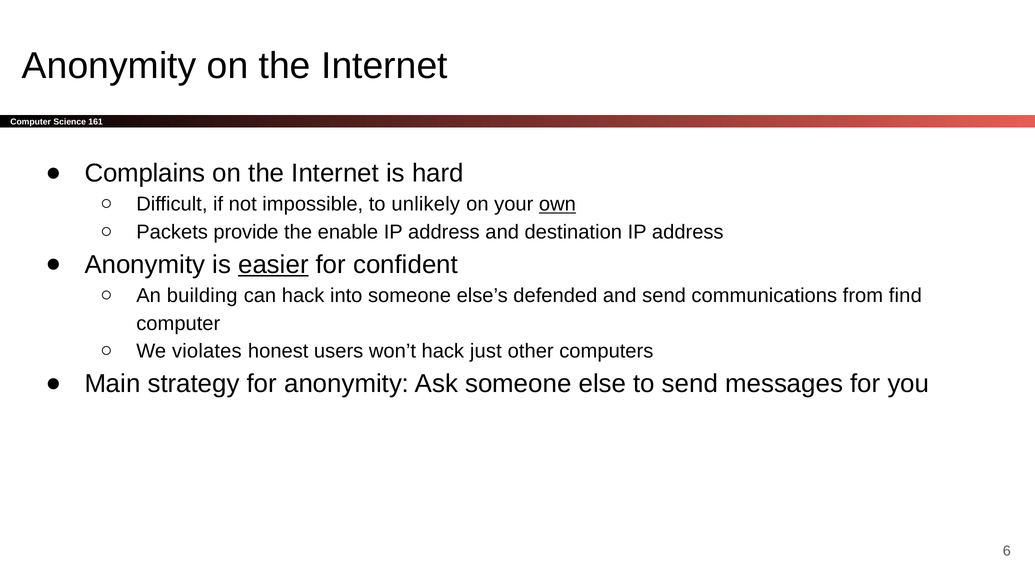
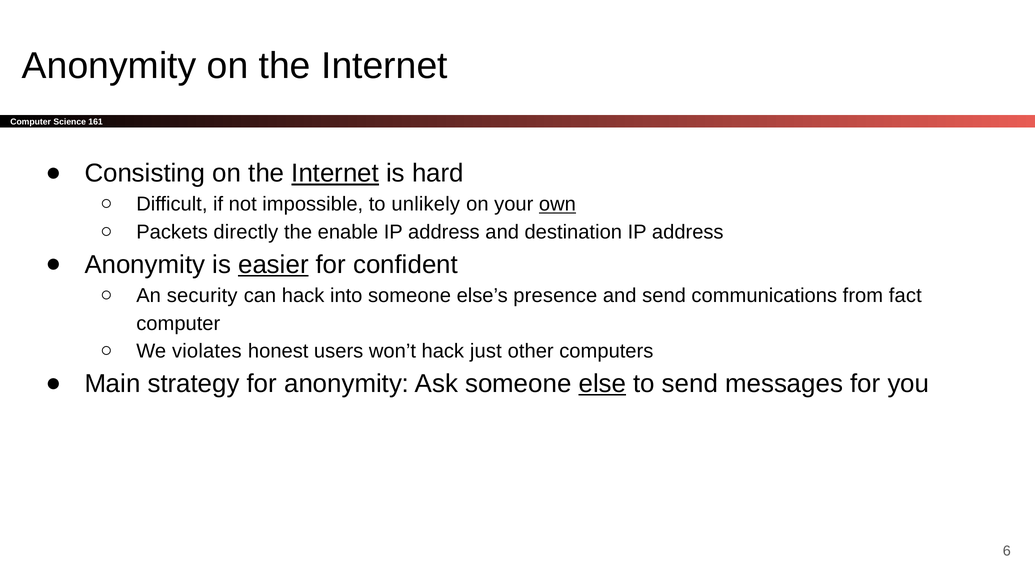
Complains: Complains -> Consisting (145, 173)
Internet underline: none -> present (335, 173)
provide: provide -> directly (246, 232)
building: building -> security (202, 296)
defended: defended -> presence (555, 296)
find: find -> fact (905, 296)
else underline: none -> present (602, 384)
